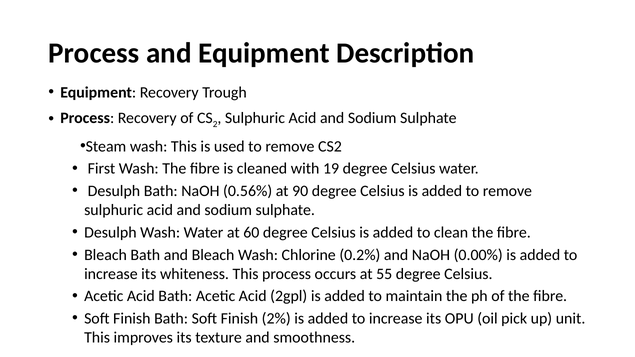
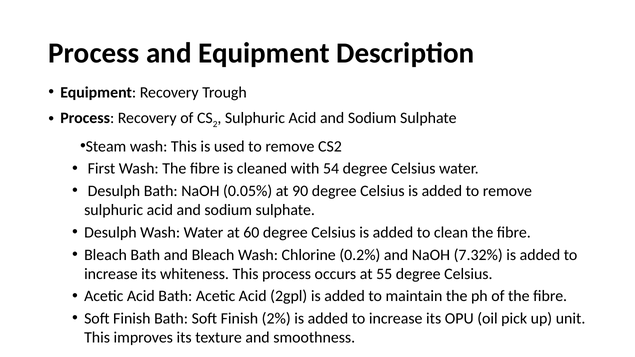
19: 19 -> 54 (331, 169)
0.56%: 0.56% -> 0.05% (248, 191)
0.00%: 0.00% -> 7.32% (478, 255)
